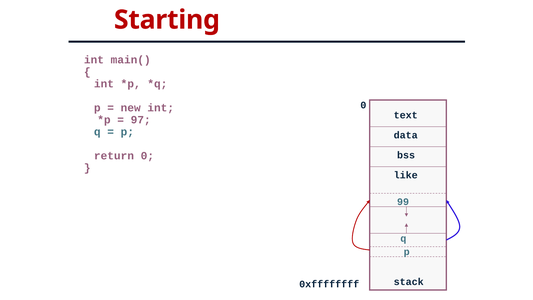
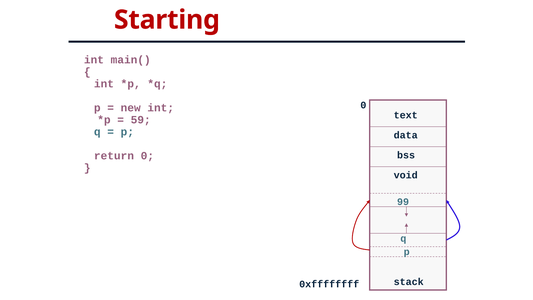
97: 97 -> 59 (141, 120)
like: like -> void (406, 175)
